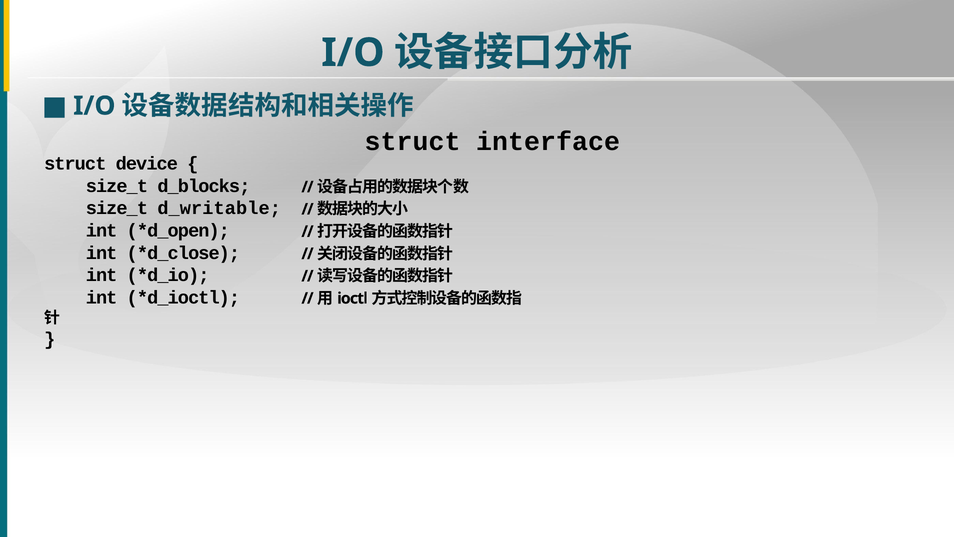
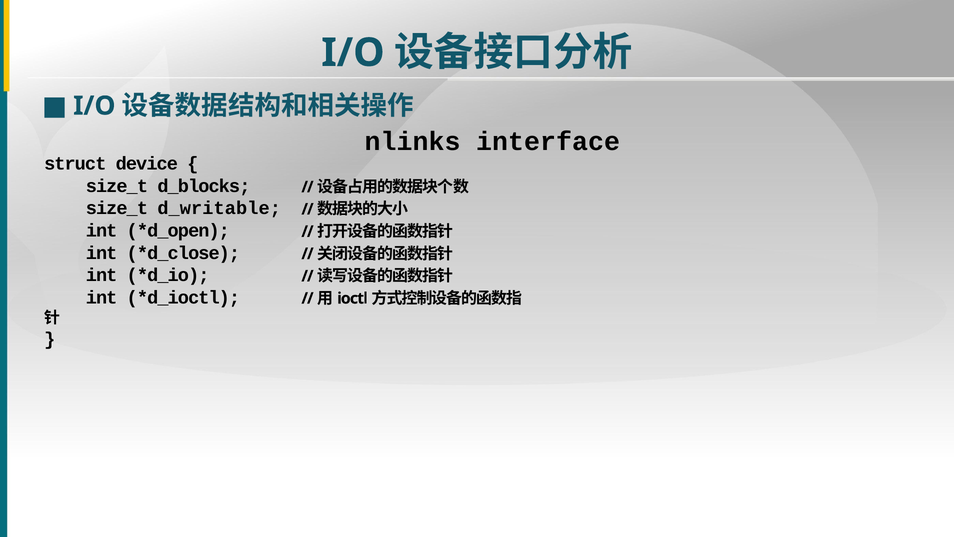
struct: struct -> nlinks (413, 141)
